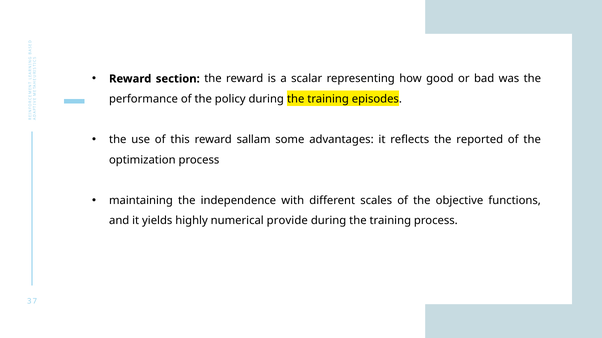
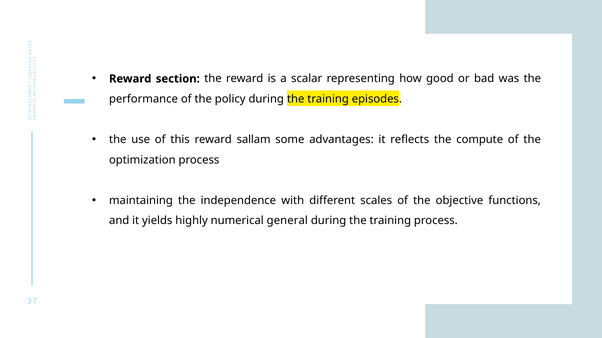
reported: reported -> compute (480, 140)
provide: provide -> general (287, 221)
